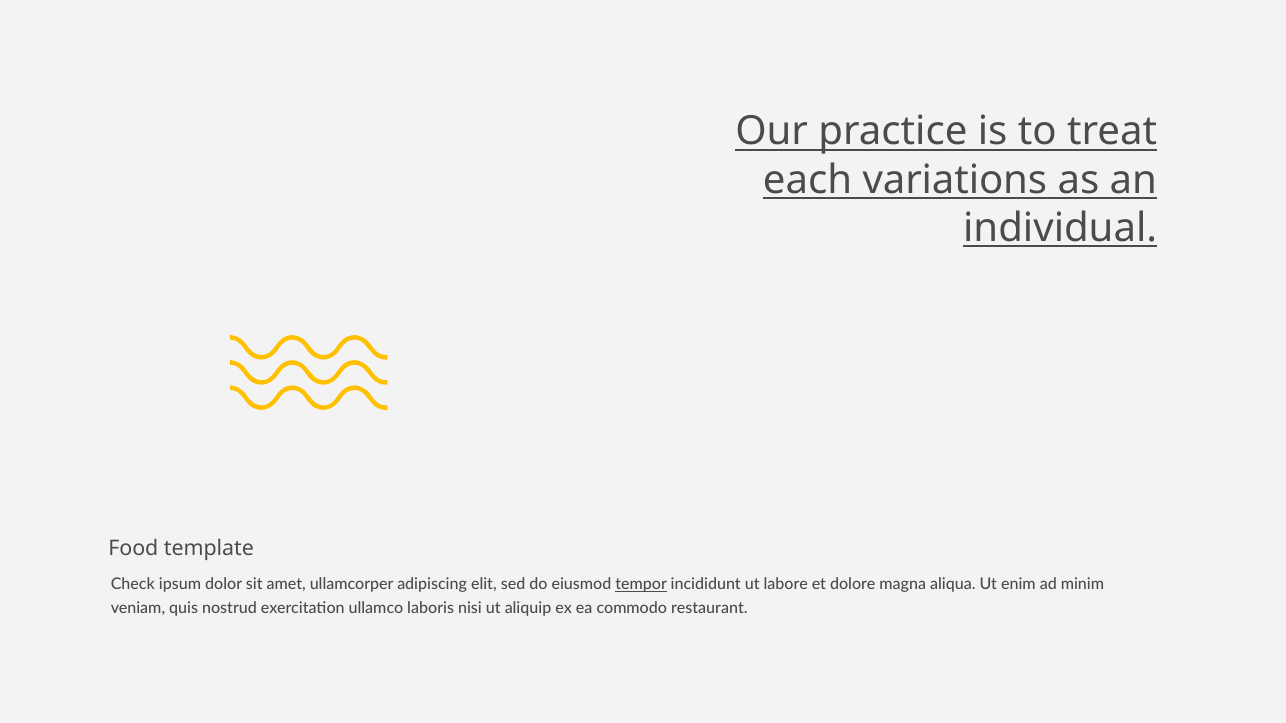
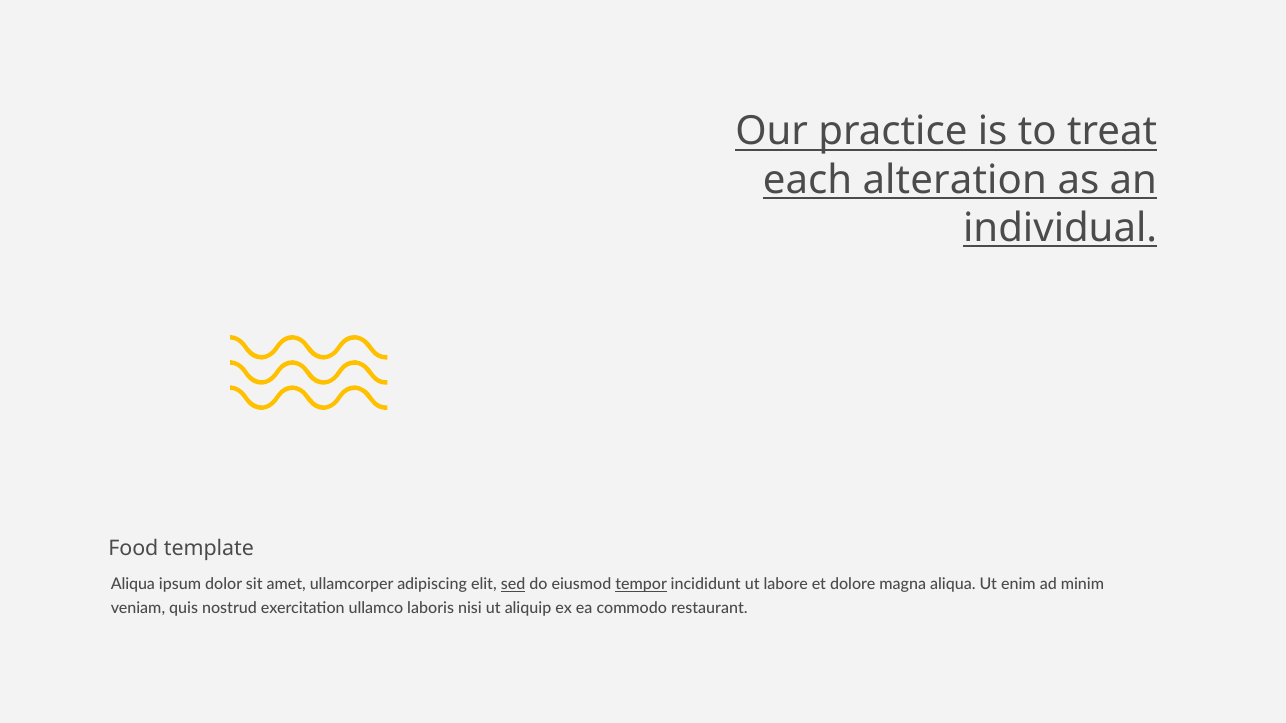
variations: variations -> alteration (955, 180)
Check: Check -> Aliqua (133, 585)
sed underline: none -> present (513, 585)
